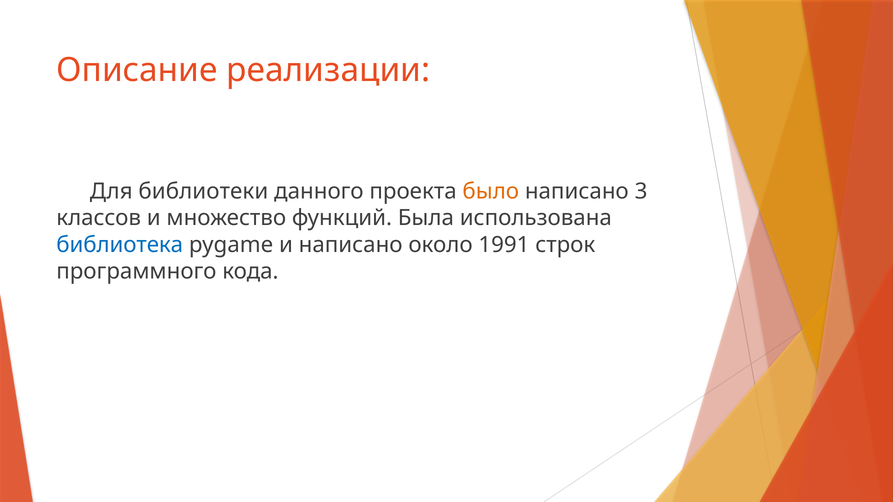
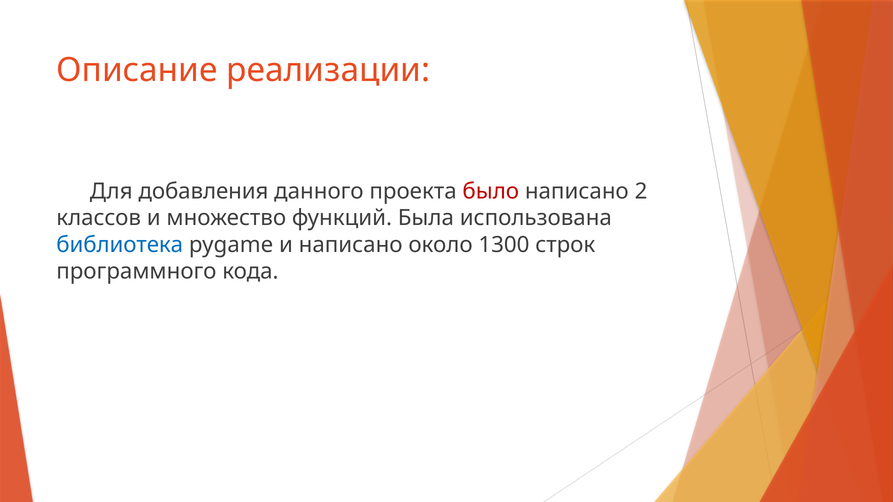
библиотеки: библиотеки -> добавления (203, 191)
было colour: orange -> red (491, 191)
3: 3 -> 2 (641, 191)
1991: 1991 -> 1300 (504, 245)
